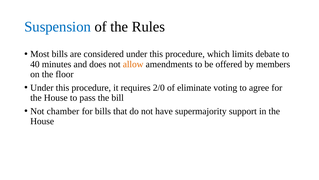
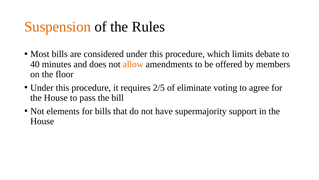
Suspension colour: blue -> orange (58, 27)
2/0: 2/0 -> 2/5 (159, 87)
chamber: chamber -> elements (63, 111)
